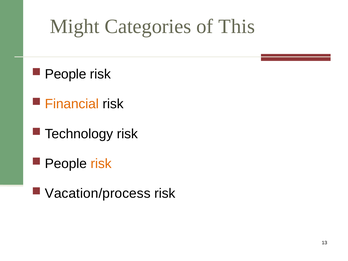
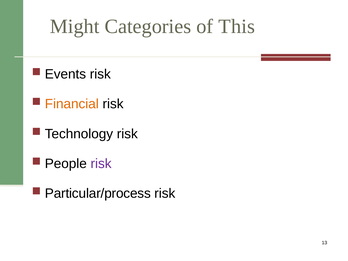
People: People -> Events (66, 74)
risk colour: orange -> purple (101, 164)
Vacation/process: Vacation/process -> Particular/process (98, 193)
